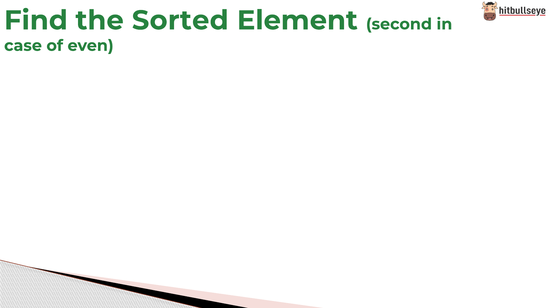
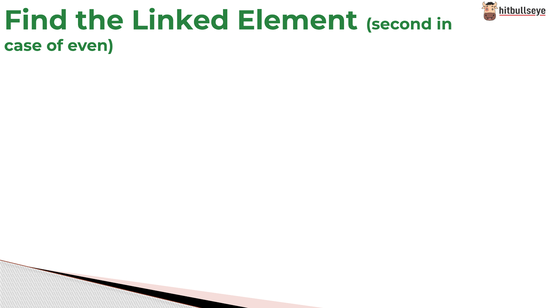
Sorted: Sorted -> Linked (180, 20)
